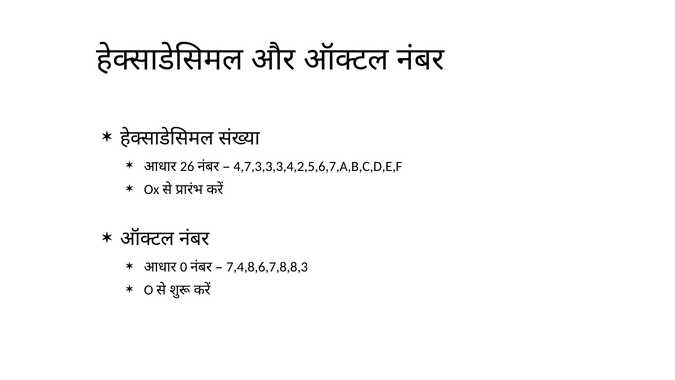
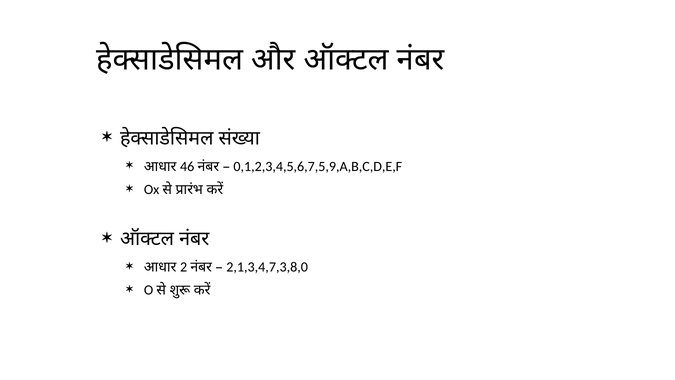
26: 26 -> 46 (187, 166)
4,7,3,3,3,4,2,5,6,7,A,B,C,D,E,F: 4,7,3,3,3,4,2,5,6,7,A,B,C,D,E,F -> 0,1,2,3,4,5,6,7,5,9,A,B,C,D,E,F (318, 166)
0: 0 -> 2 (184, 267)
7,4,8,6,7,8,8,3: 7,4,8,6,7,8,8,3 -> 2,1,3,4,7,3,8,0 (267, 267)
